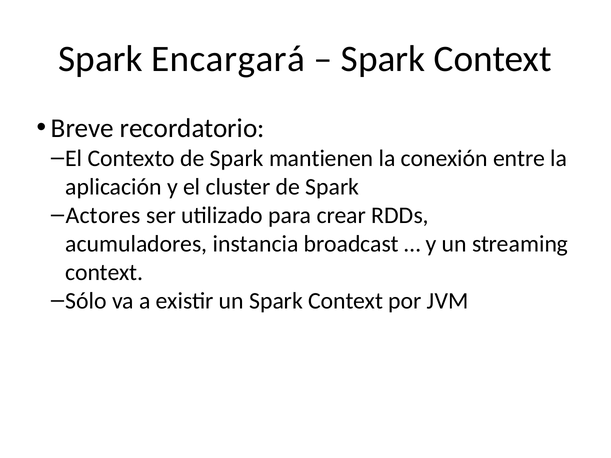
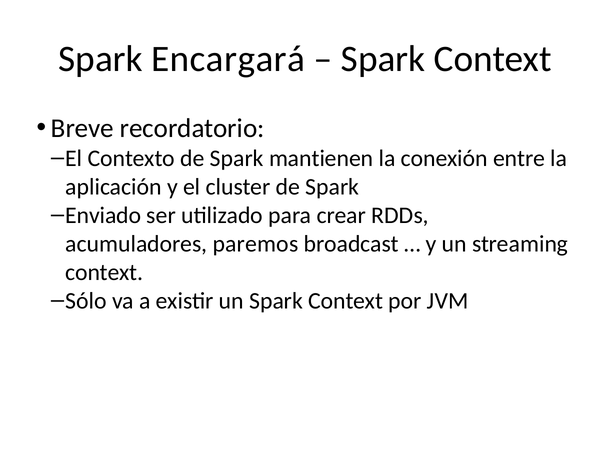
Actores: Actores -> Enviado (103, 216)
instancia: instancia -> paremos (256, 244)
